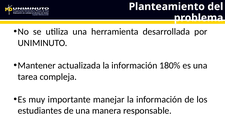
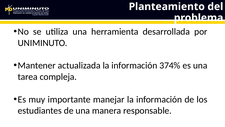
180%: 180% -> 374% (170, 65)
